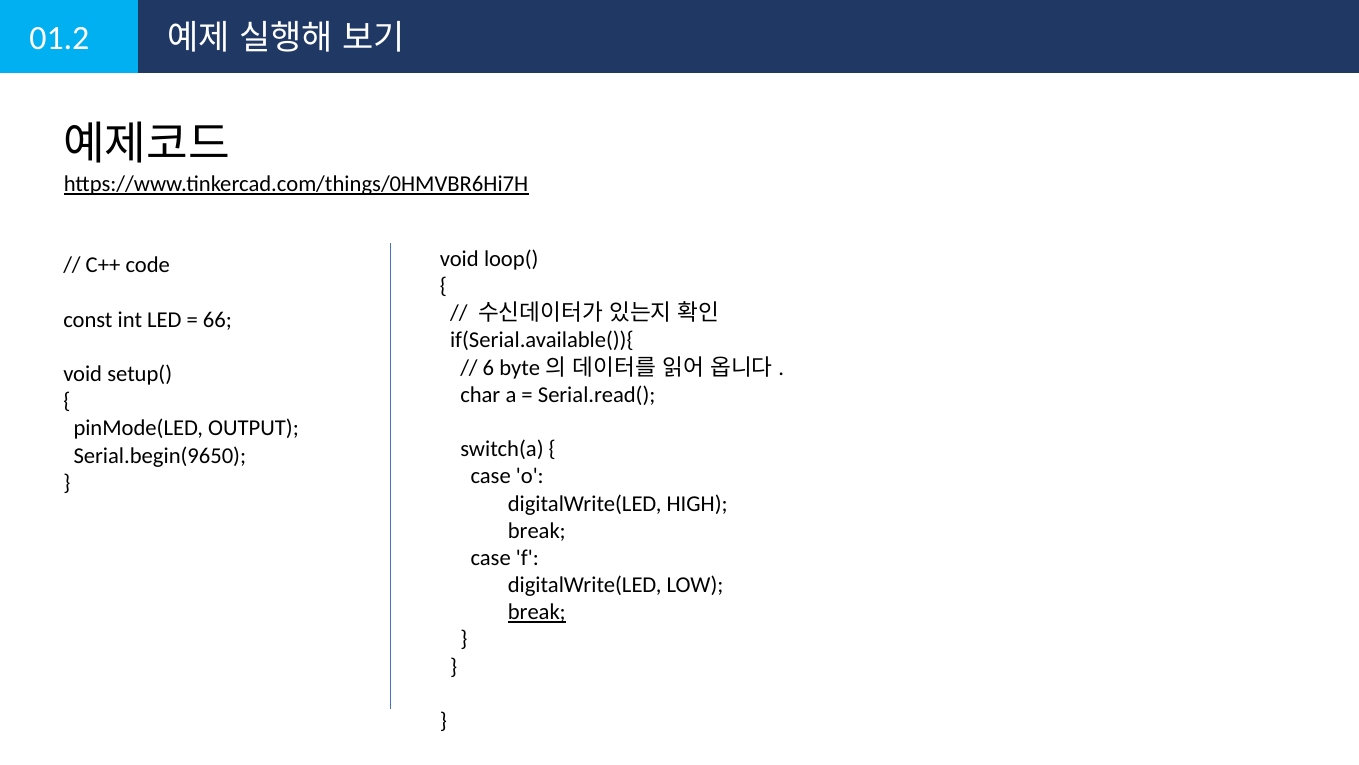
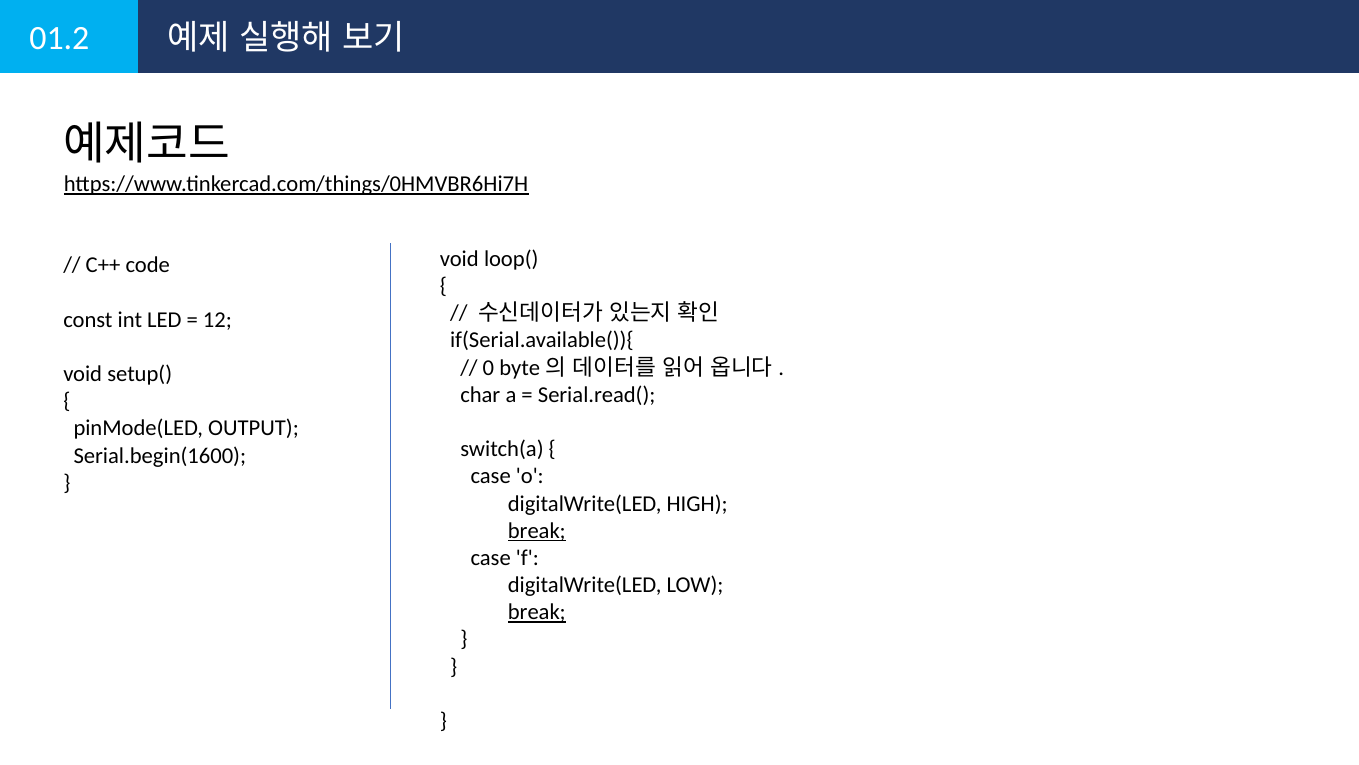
66: 66 -> 12 (218, 319)
6: 6 -> 0 (488, 367)
Serial.begin(9650: Serial.begin(9650 -> Serial.begin(1600 (160, 455)
break underline: none -> present (537, 530)
